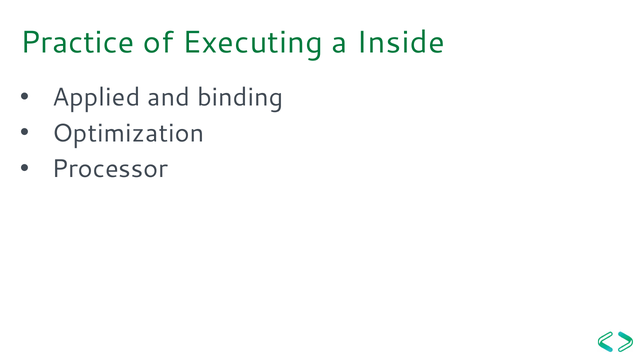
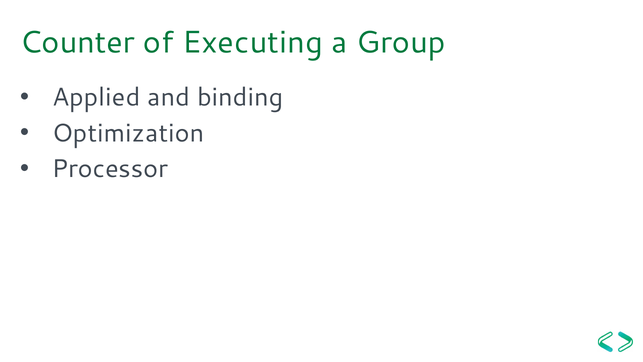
Practice: Practice -> Counter (77, 42)
Inside: Inside -> Group (401, 42)
